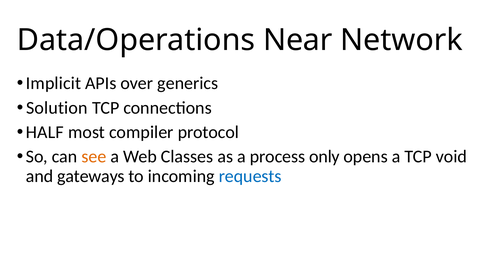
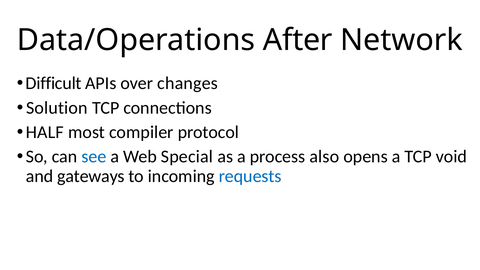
Near: Near -> After (298, 40)
Implicit: Implicit -> Difficult (54, 83)
generics: generics -> changes (188, 83)
see colour: orange -> blue (94, 157)
Classes: Classes -> Special (187, 157)
only: only -> also (324, 157)
